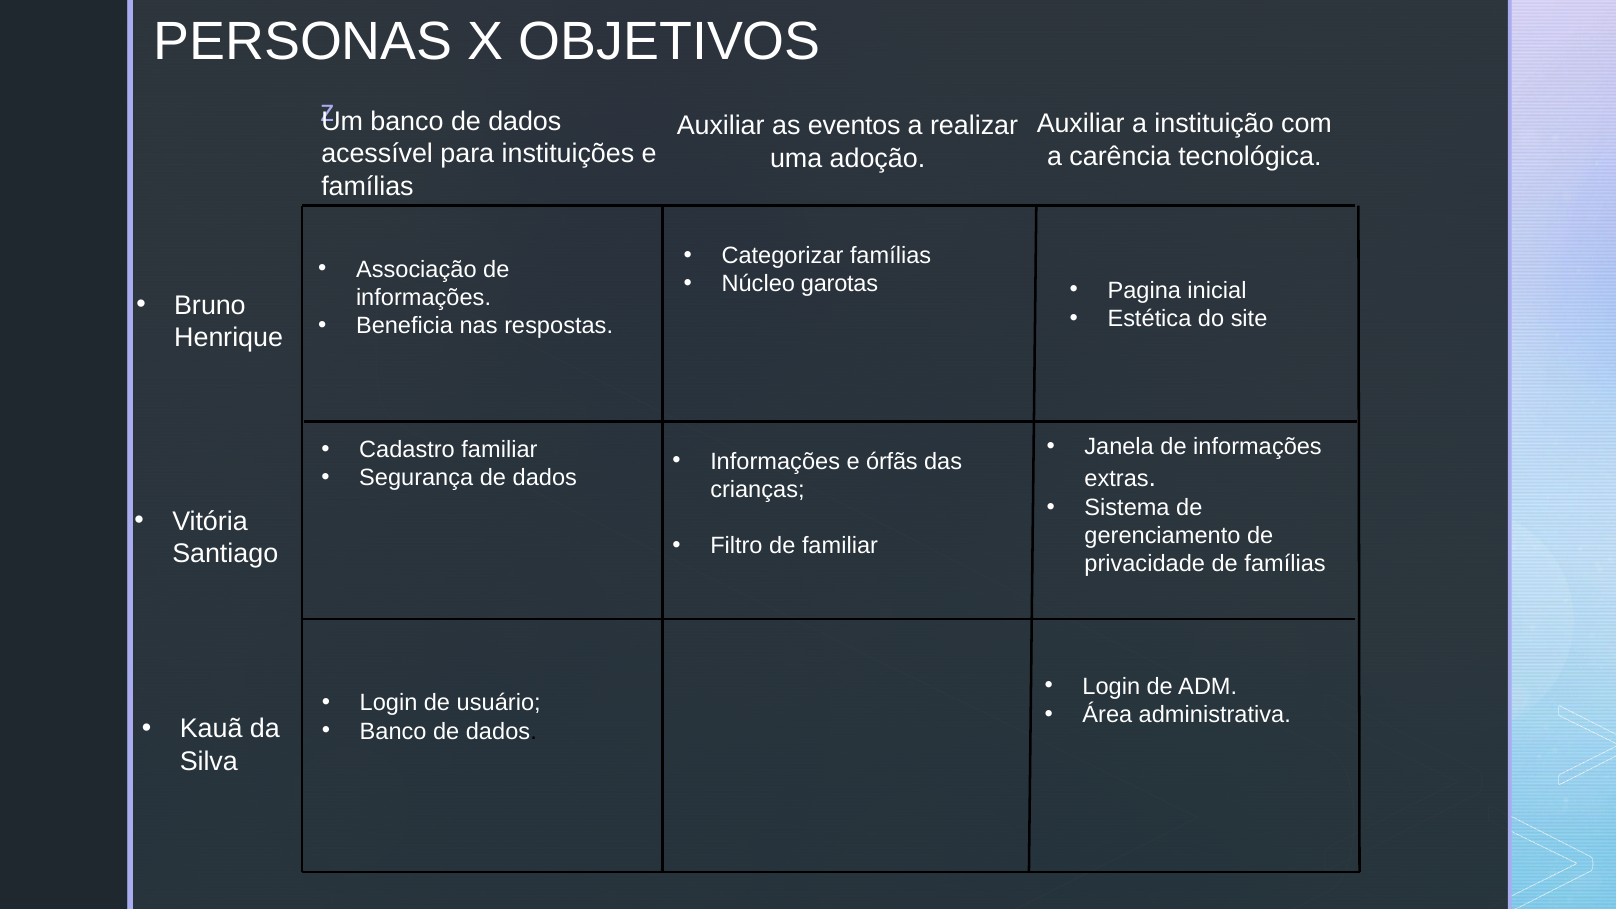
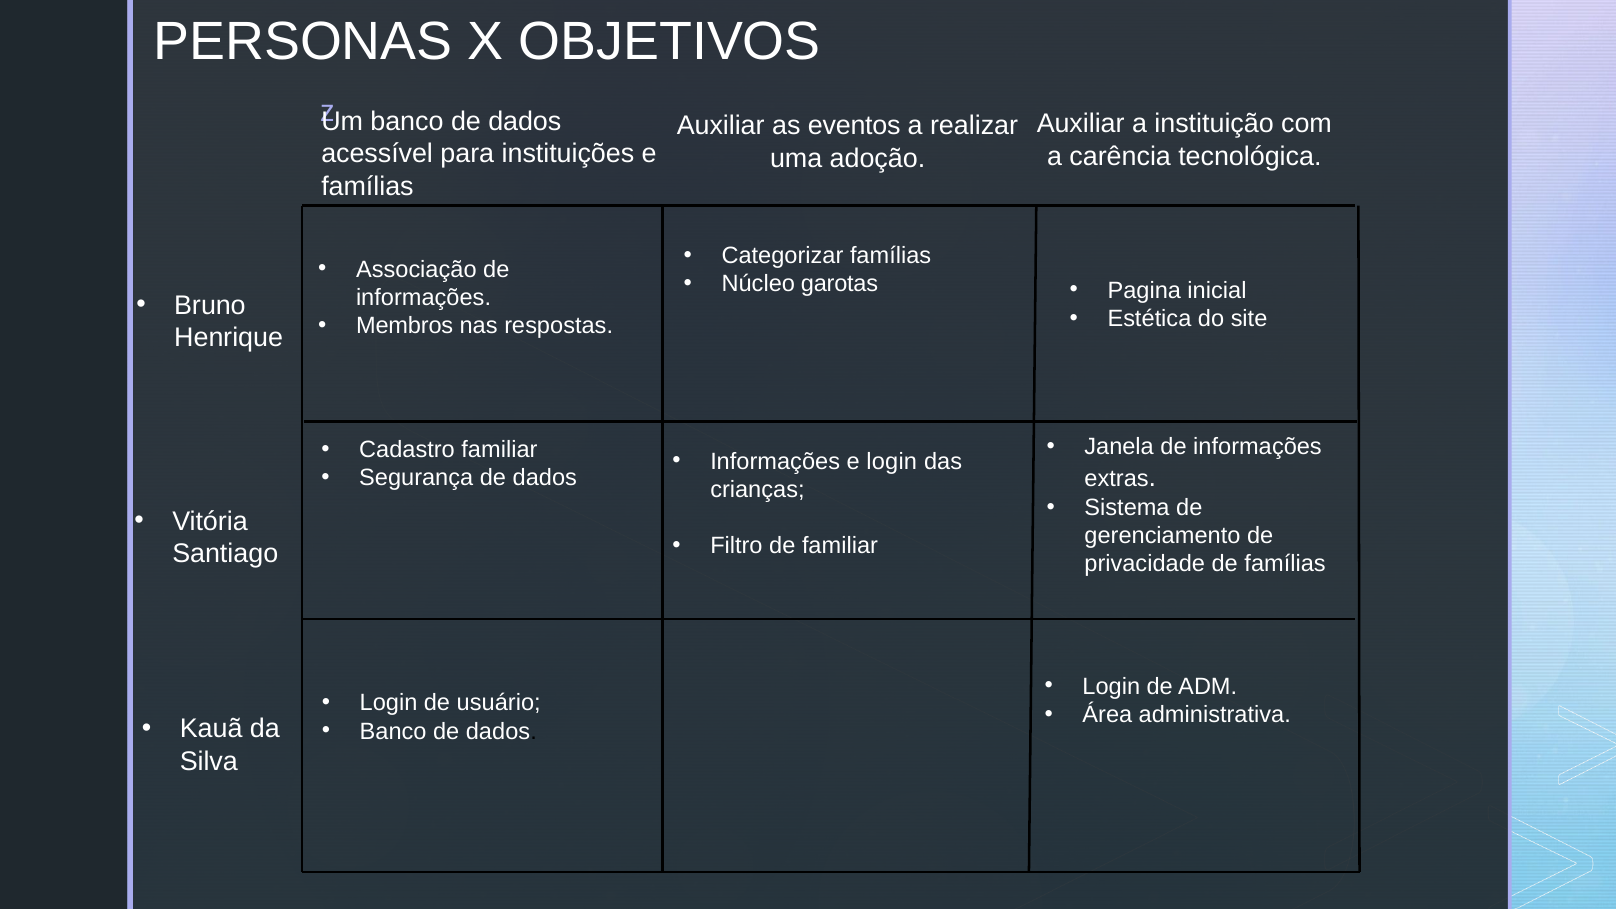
Beneficia: Beneficia -> Membros (405, 326)
e órfãs: órfãs -> login (892, 461)
